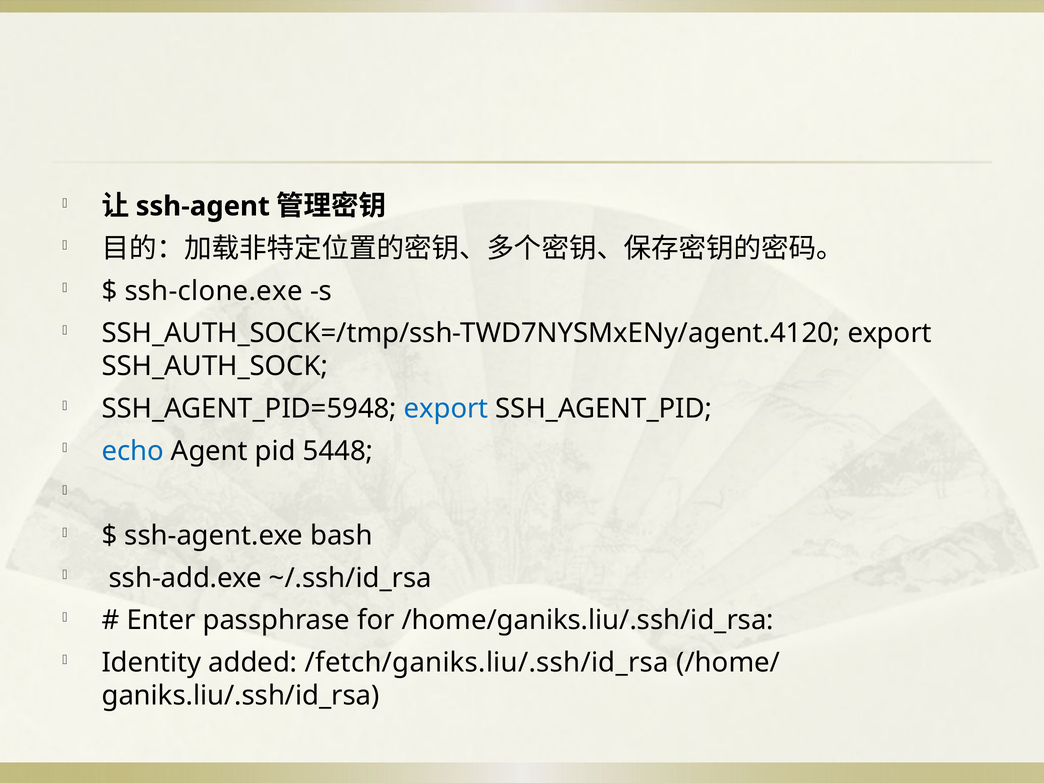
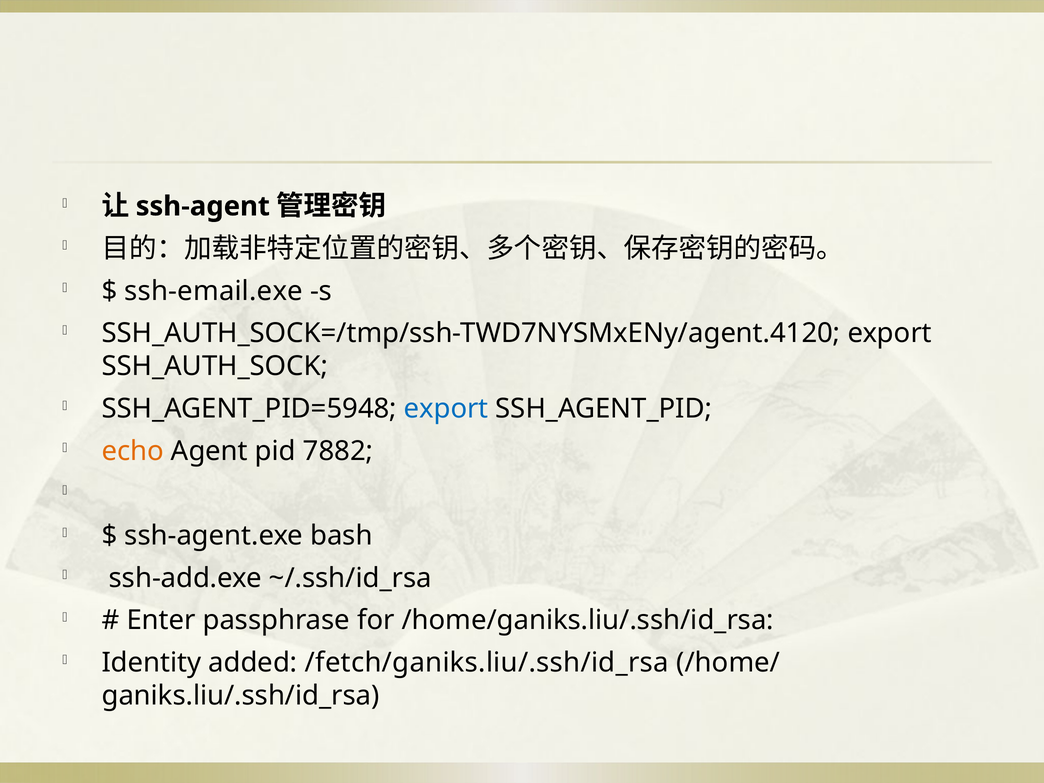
ssh-clone.exe: ssh-clone.exe -> ssh-email.exe (214, 291)
echo colour: blue -> orange (133, 451)
5448: 5448 -> 7882 (338, 451)
